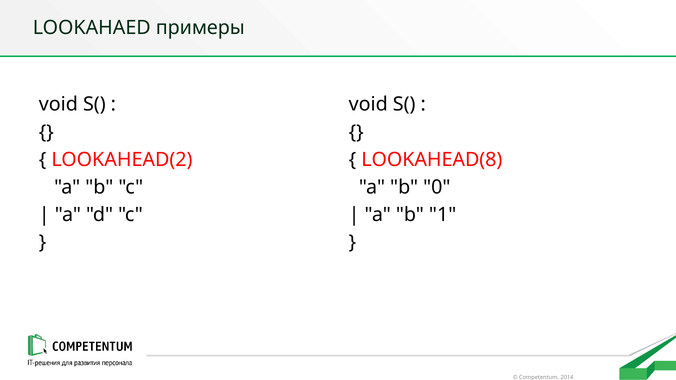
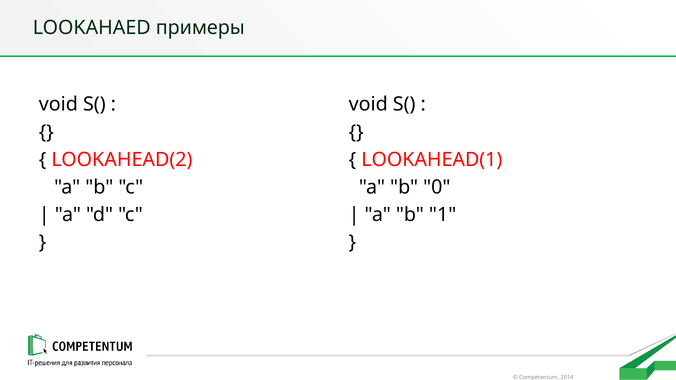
LOOKAHEAD(8: LOOKAHEAD(8 -> LOOKAHEAD(1 (432, 160)
